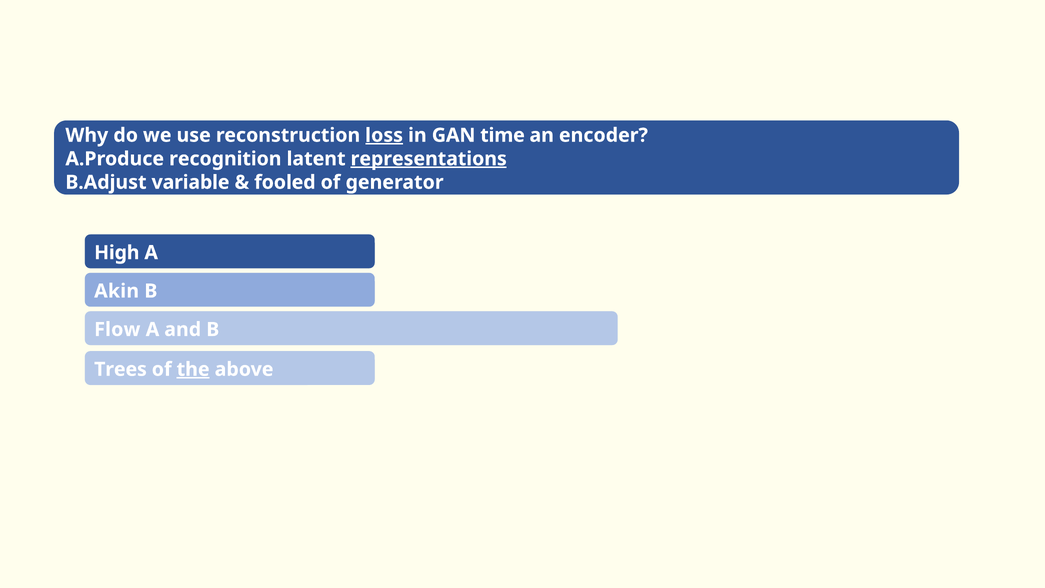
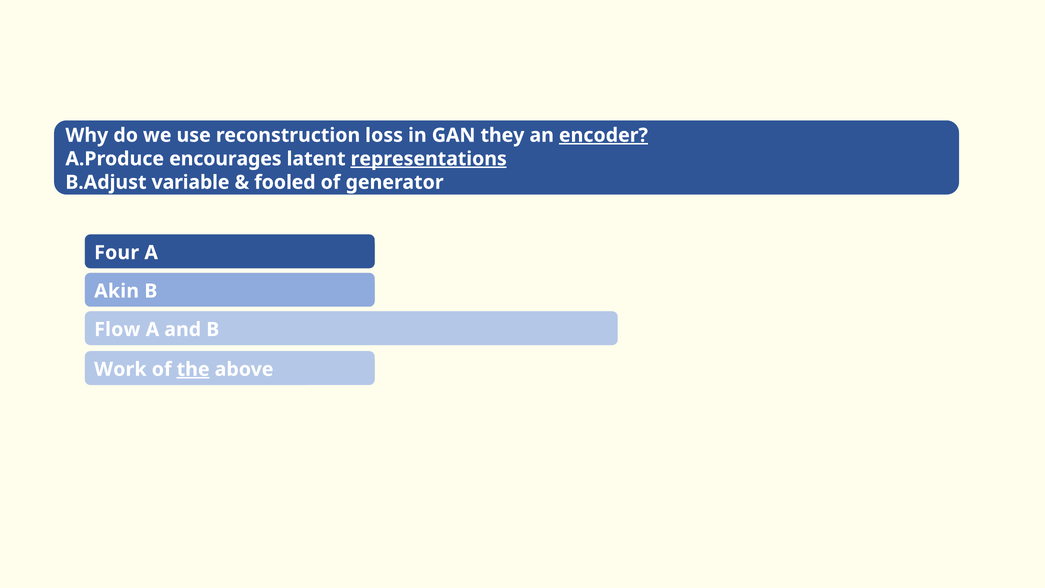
loss underline: present -> none (384, 135)
time: time -> they (502, 135)
encoder underline: none -> present (603, 135)
recognition: recognition -> encourages (225, 159)
High: High -> Four (117, 253)
Trees: Trees -> Work (120, 369)
